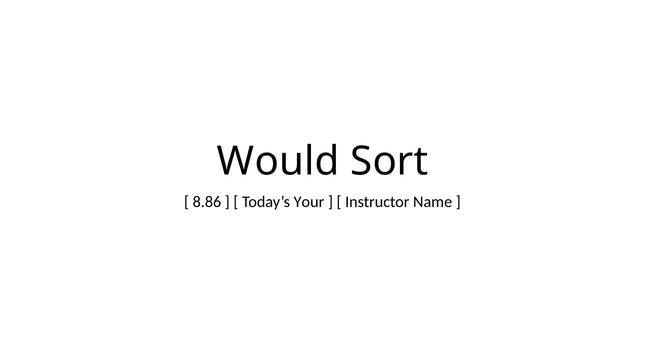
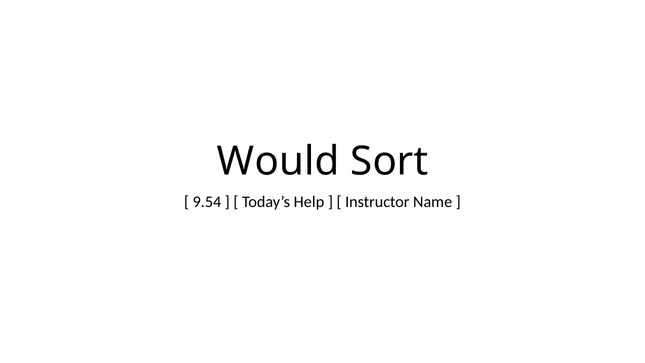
8.86: 8.86 -> 9.54 (207, 202)
Your: Your -> Help (309, 202)
